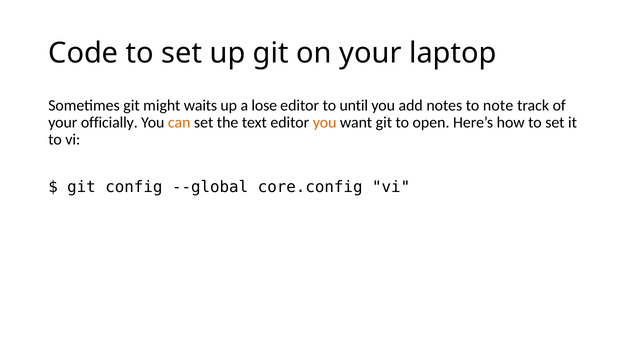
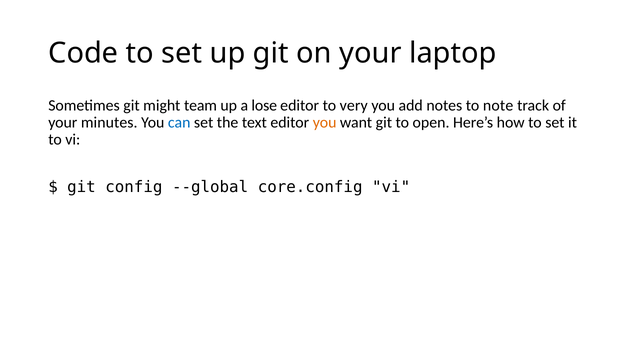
waits: waits -> team (200, 106)
until: until -> very (354, 106)
officially: officially -> minutes (109, 123)
can colour: orange -> blue (179, 123)
